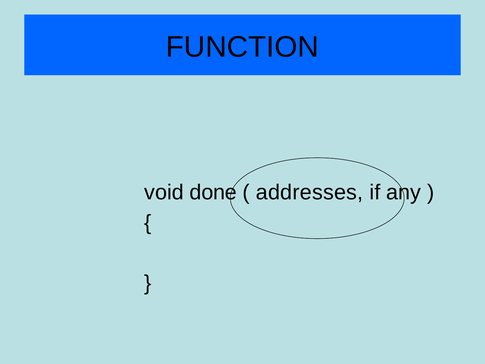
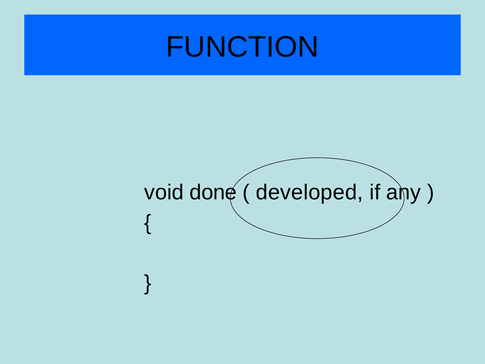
addresses: addresses -> developed (309, 192)
